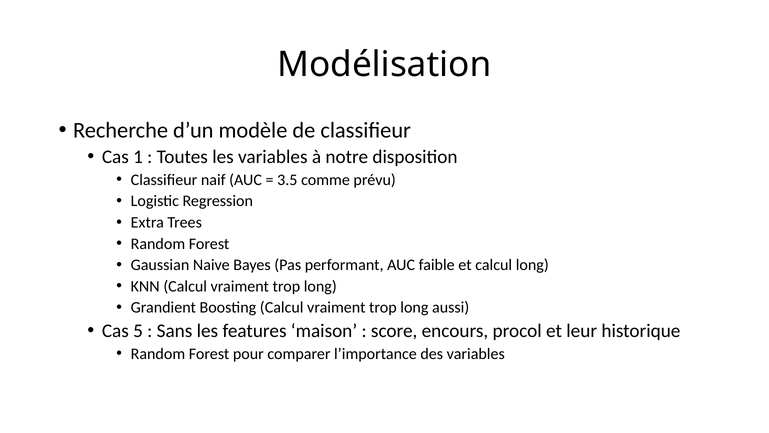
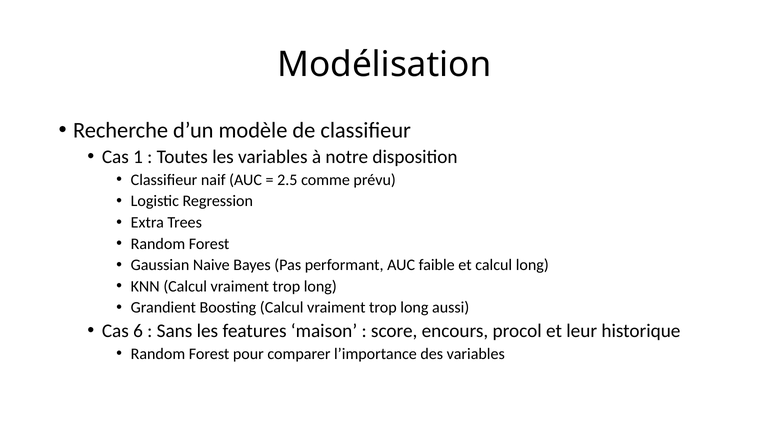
3.5: 3.5 -> 2.5 (287, 180)
5: 5 -> 6 (138, 330)
